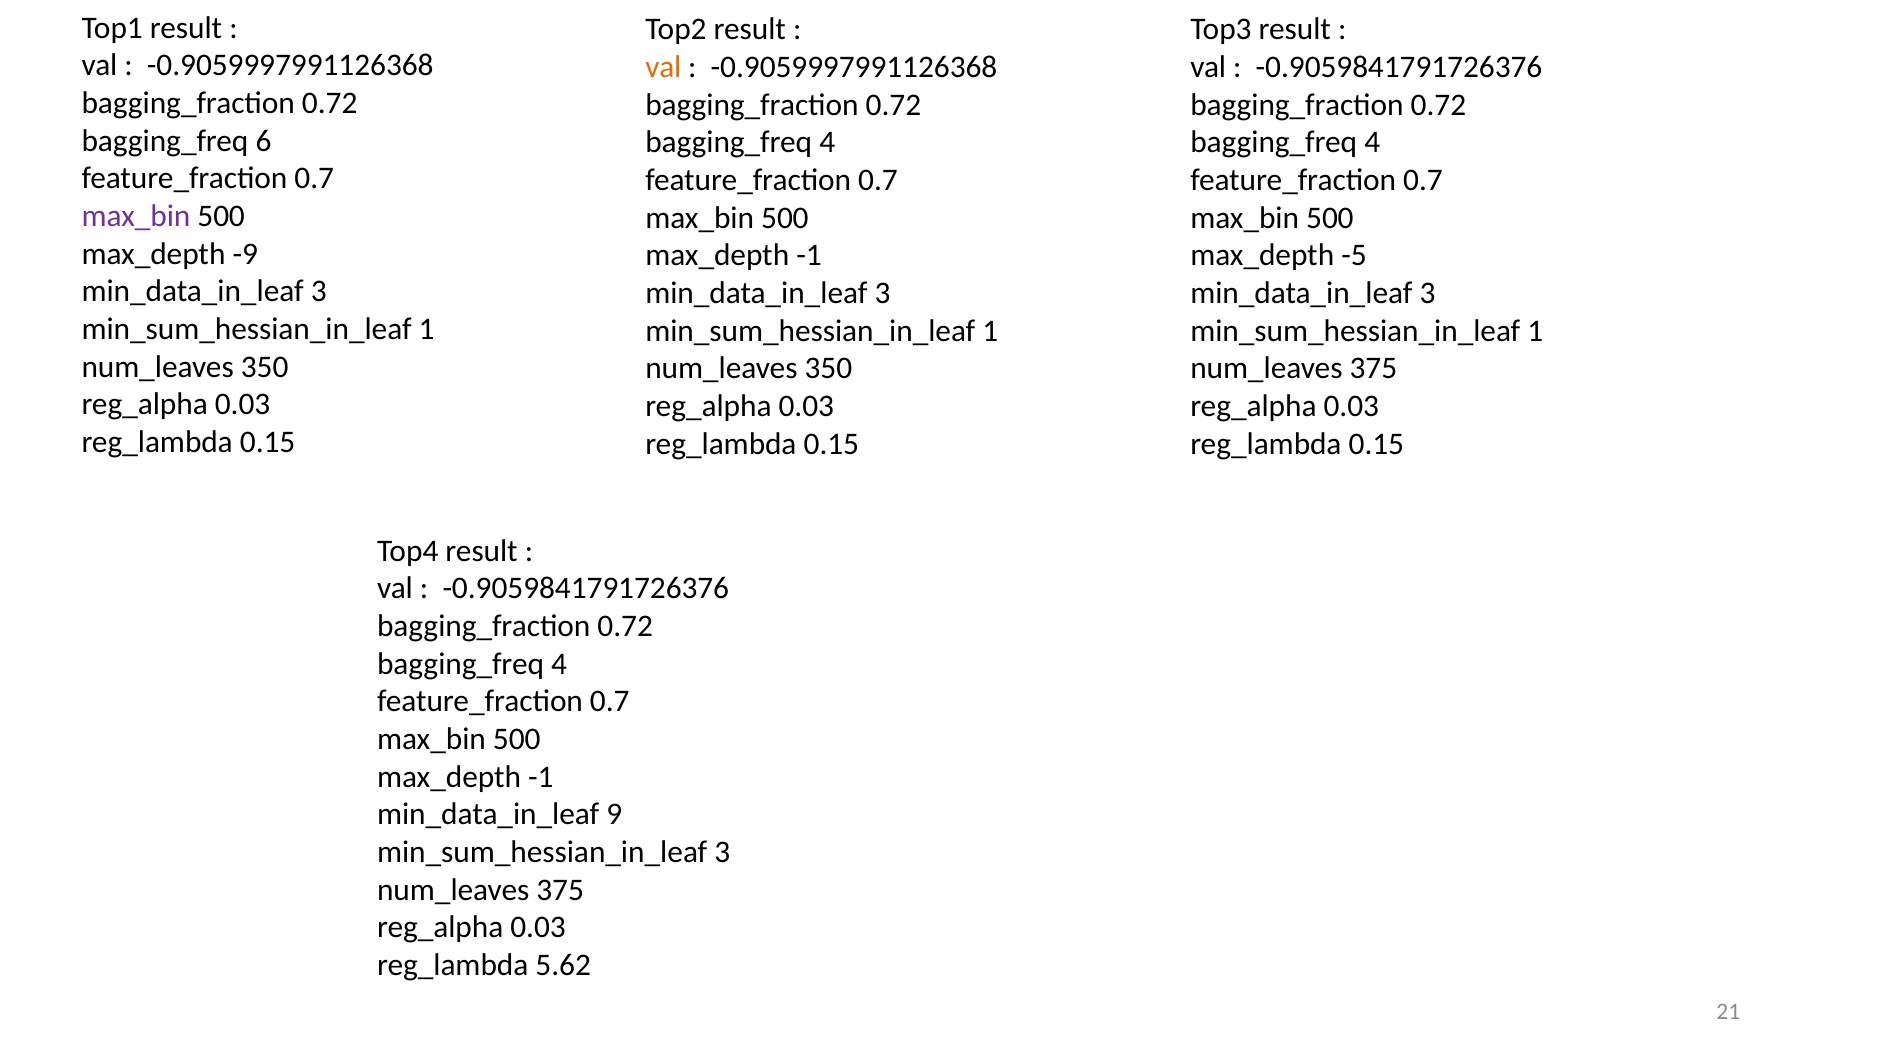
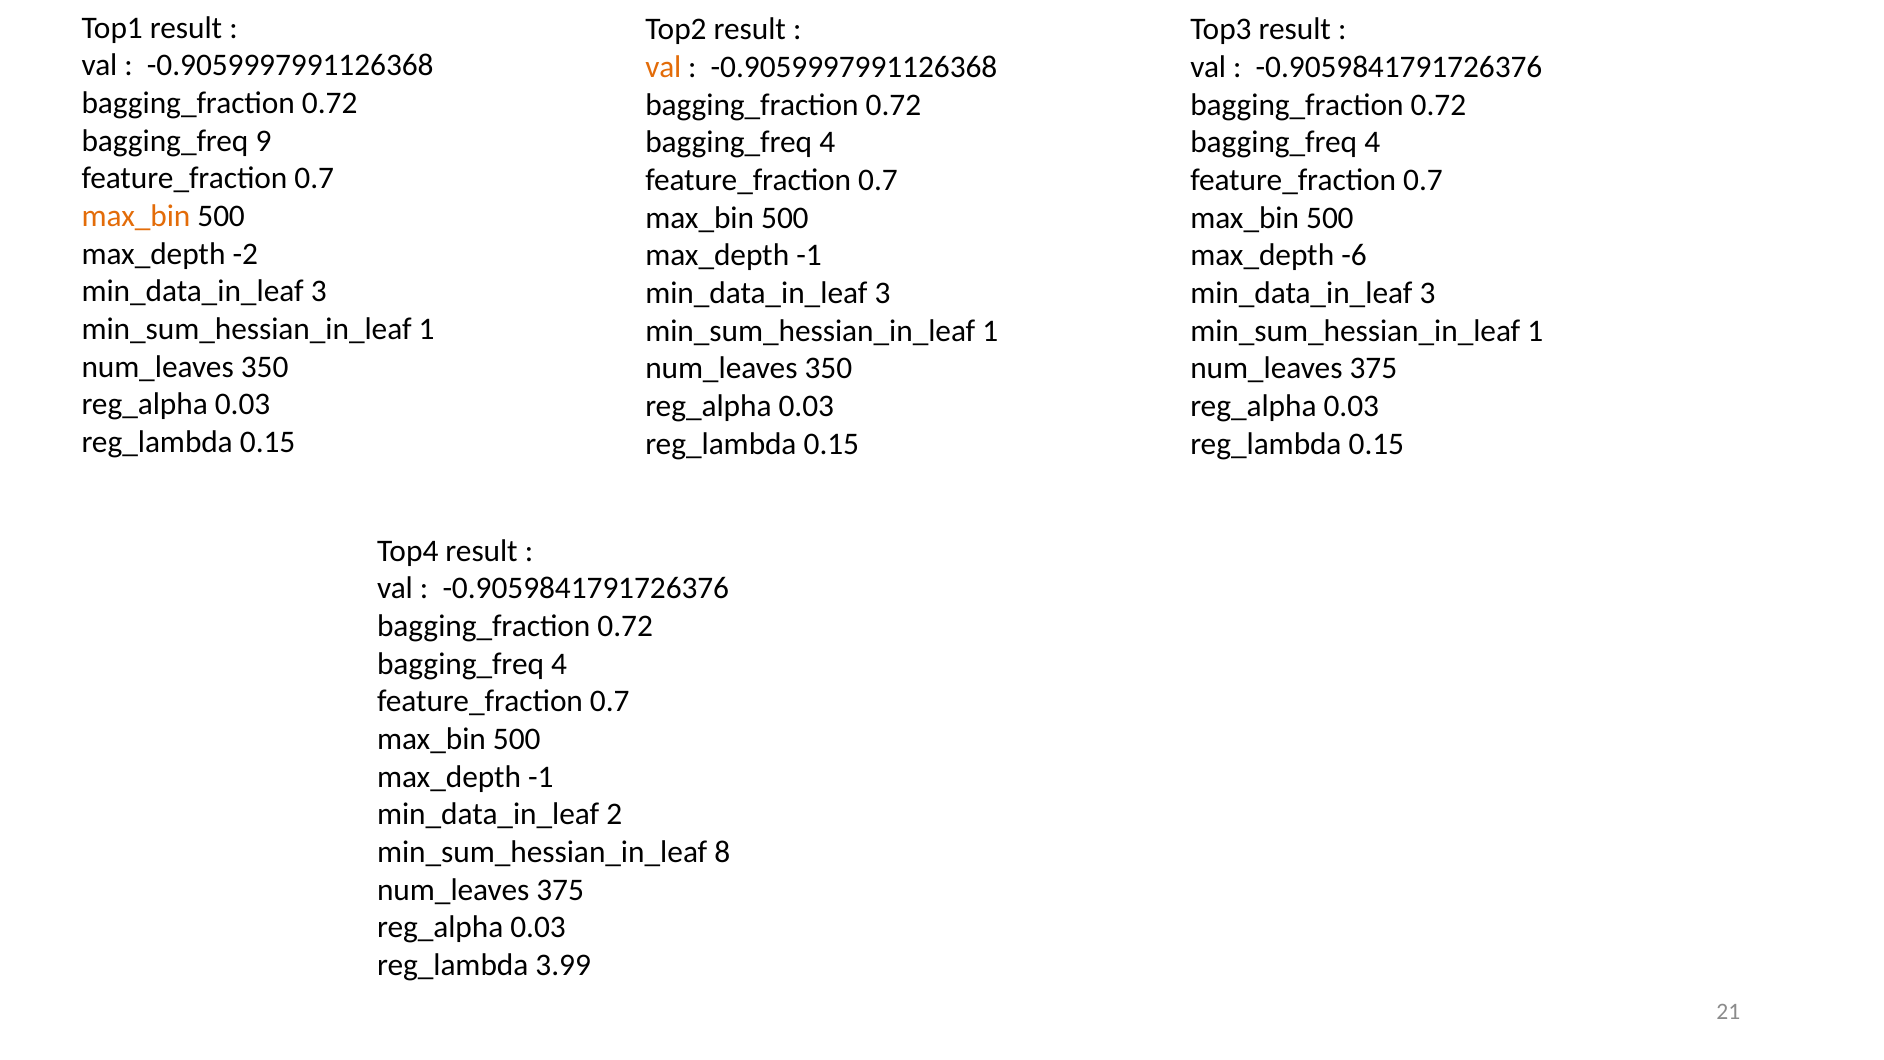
6: 6 -> 9 (263, 141)
max_bin colour: purple -> orange (136, 216)
-9: -9 -> -2 (245, 254)
-5: -5 -> -6 (1354, 255)
9: 9 -> 2 (614, 814)
min_sum_hessian_in_leaf 3: 3 -> 8 (722, 852)
5.62: 5.62 -> 3.99 (563, 965)
